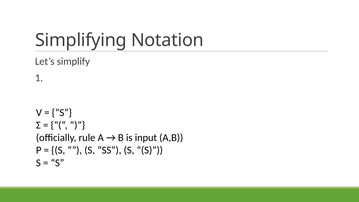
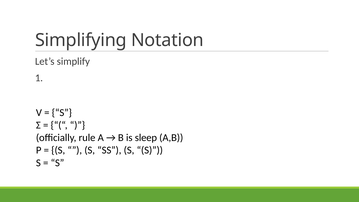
input: input -> sleep (146, 138)
